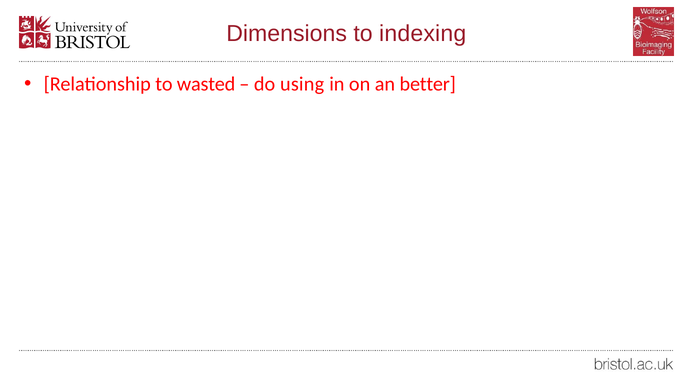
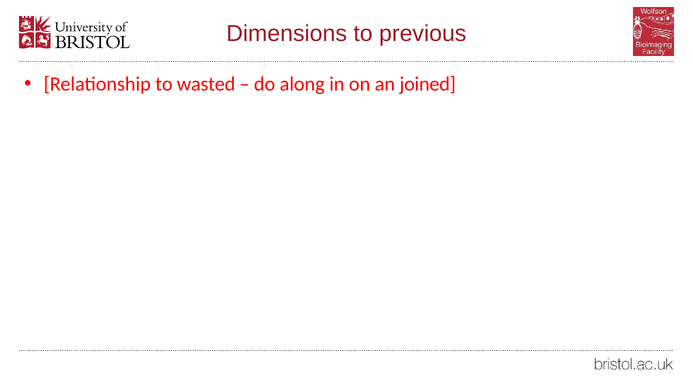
indexing: indexing -> previous (423, 34)
using: using -> along (302, 84)
better: better -> joined (428, 84)
